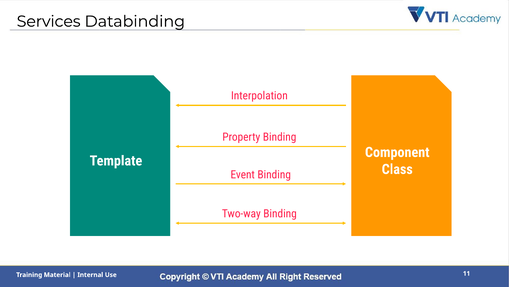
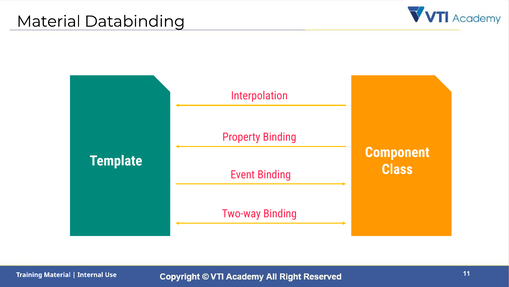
Services: Services -> Material (49, 21)
